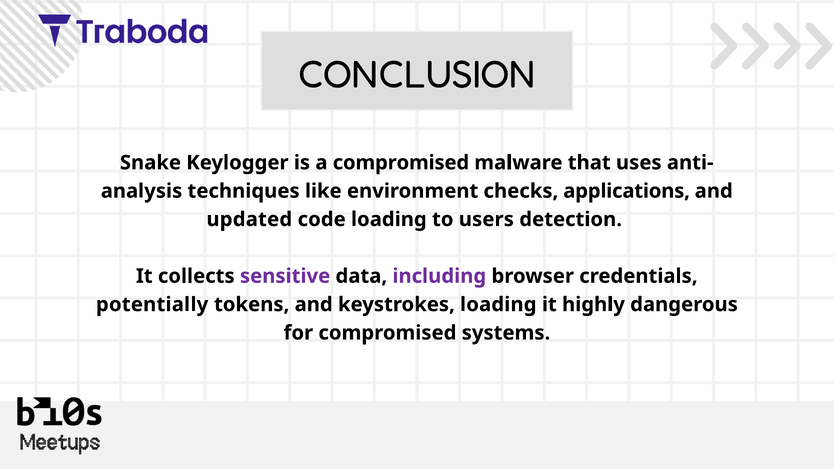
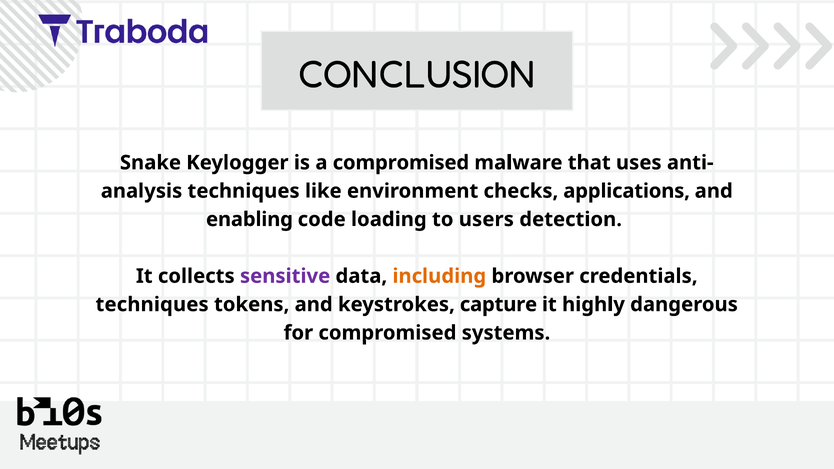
updated: updated -> enabling (249, 219)
including colour: purple -> orange (439, 276)
potentially: potentially -> techniques (152, 305)
keystrokes loading: loading -> capture (498, 305)
